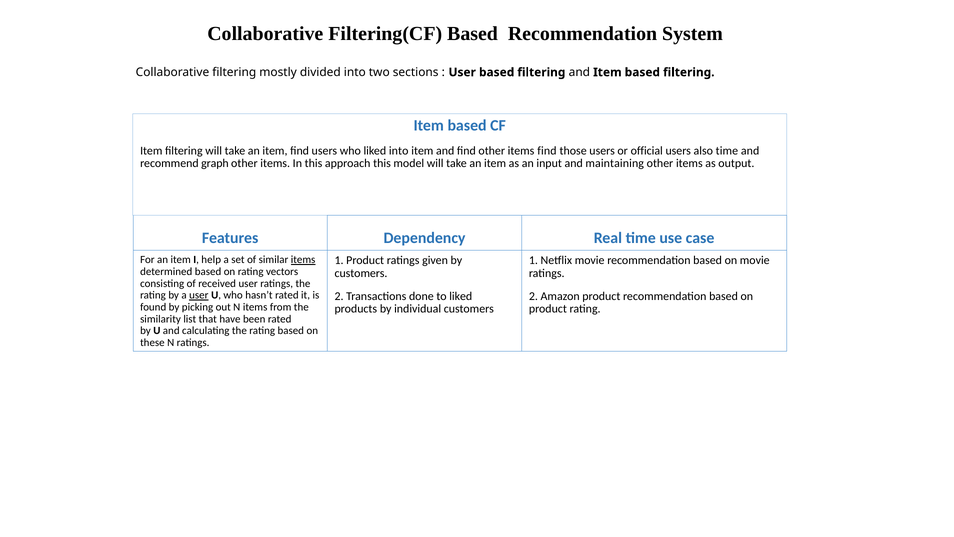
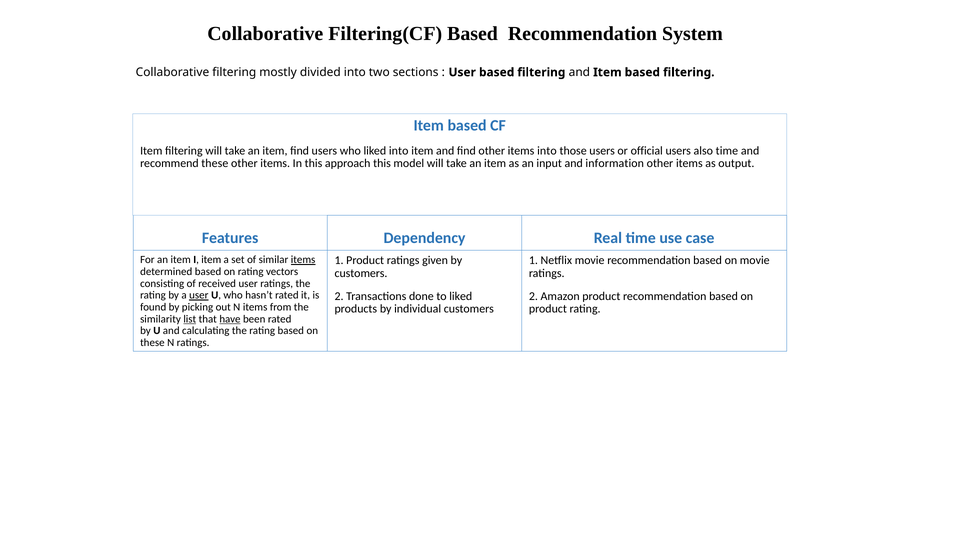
items find: find -> into (547, 151)
recommend graph: graph -> these (215, 163)
maintaining: maintaining -> information (615, 163)
I help: help -> item (211, 260)
list underline: none -> present (190, 319)
have underline: none -> present (230, 319)
